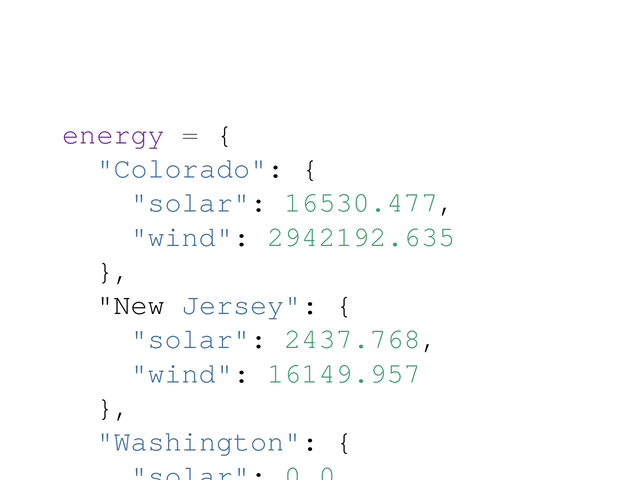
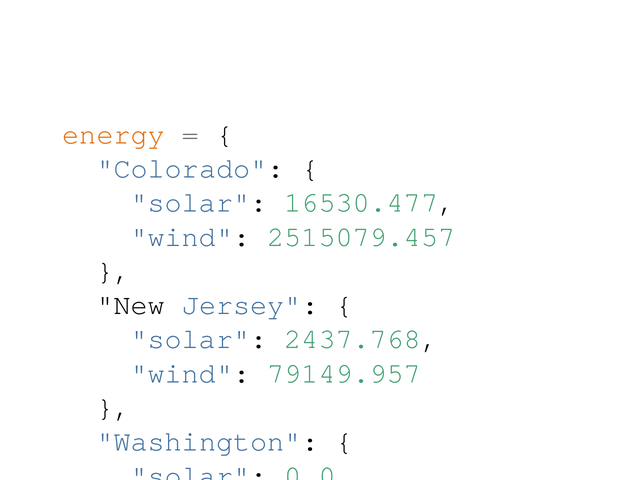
energy colour: purple -> orange (114, 134)
2942192.635: 2942192.635 -> 2515079.457 (361, 237)
16149.957: 16149.957 -> 79149.957 (344, 373)
